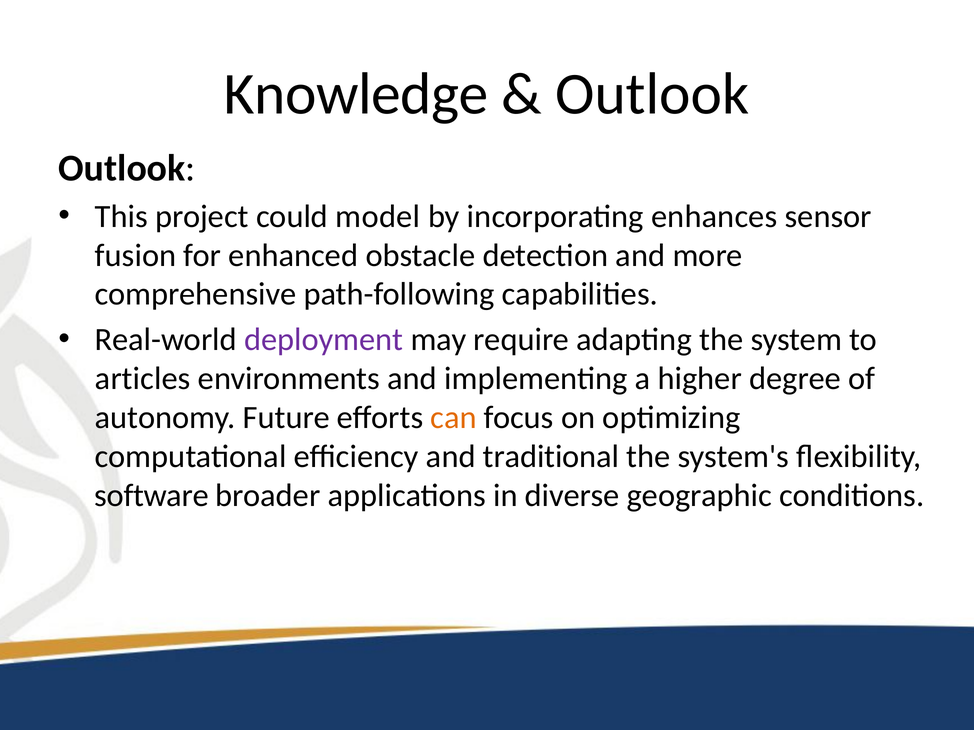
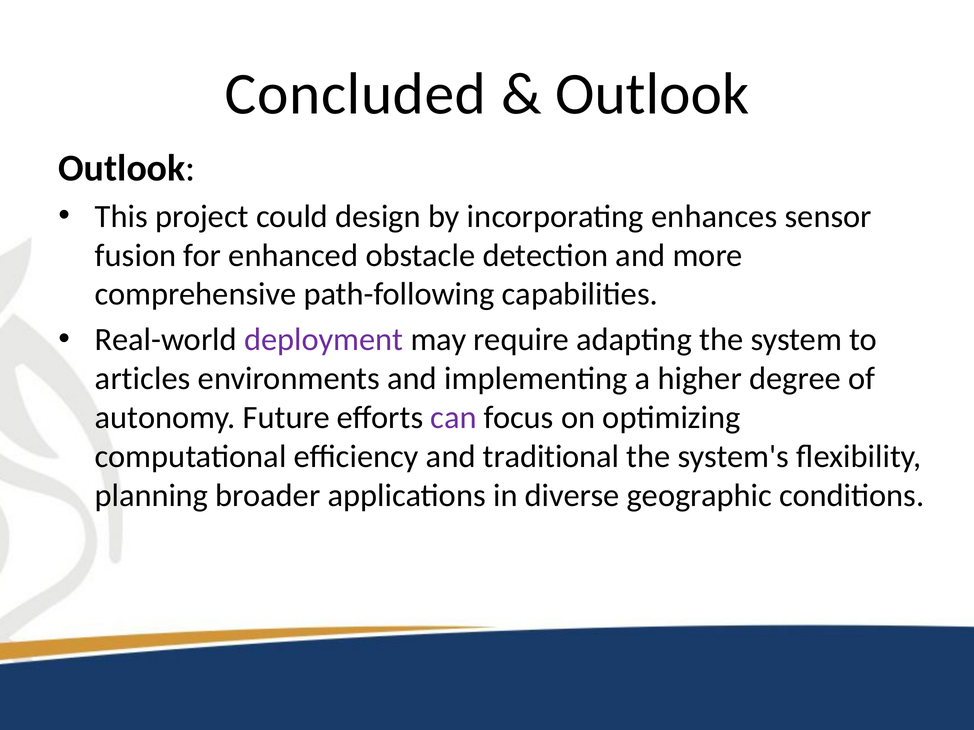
Knowledge: Knowledge -> Concluded (356, 94)
model: model -> design (378, 217)
can colour: orange -> purple (454, 418)
software: software -> planning (151, 496)
